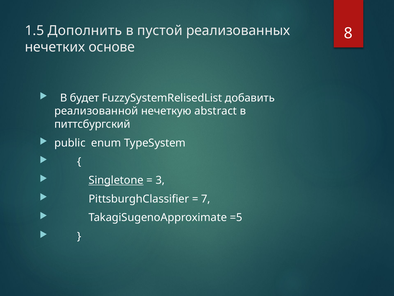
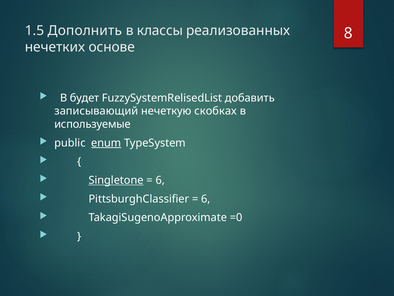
пустой: пустой -> классы (160, 31)
реализованной: реализованной -> записывающий (96, 111)
abstract: abstract -> скобках (216, 111)
питтсбургский: питтсбургский -> используемые (92, 124)
enum underline: none -> present (106, 143)
3: 3 -> 6 (160, 180)
7: 7 -> 6 (206, 199)
=5: =5 -> =0 (236, 217)
